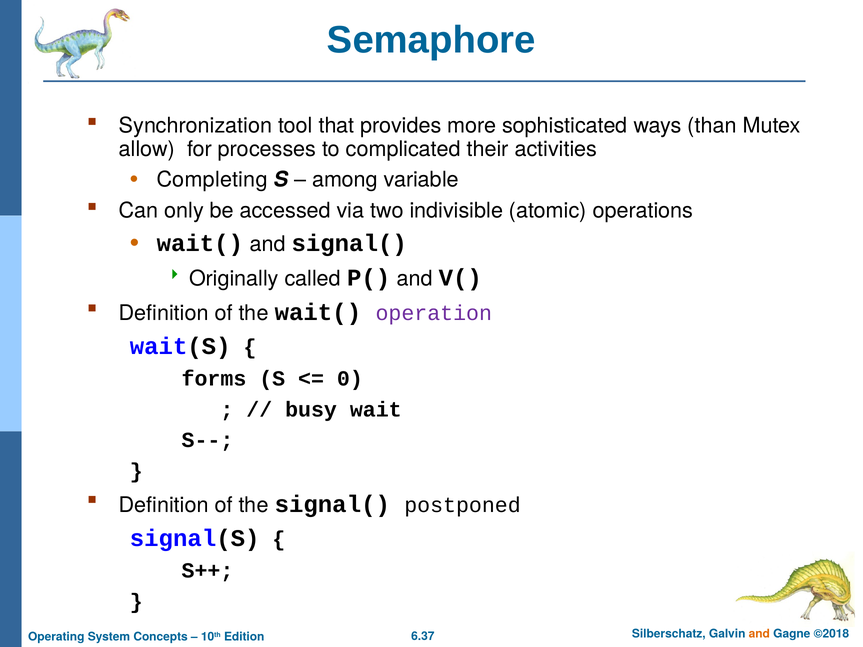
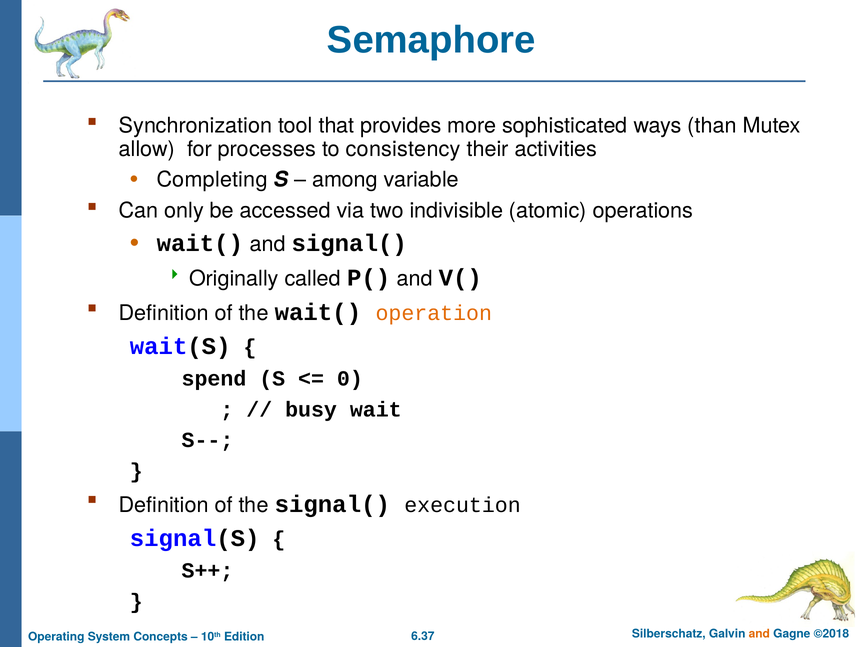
complicated: complicated -> consistency (403, 149)
operation colour: purple -> orange (434, 313)
forms: forms -> spend (214, 379)
postponed: postponed -> execution (463, 505)
